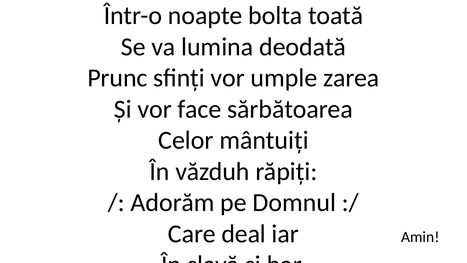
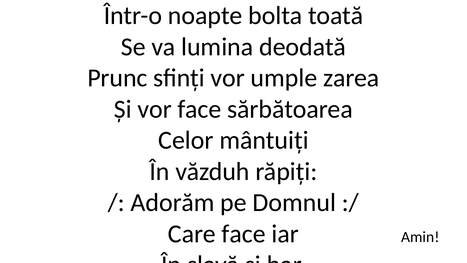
Care deal: deal -> face (244, 234)
